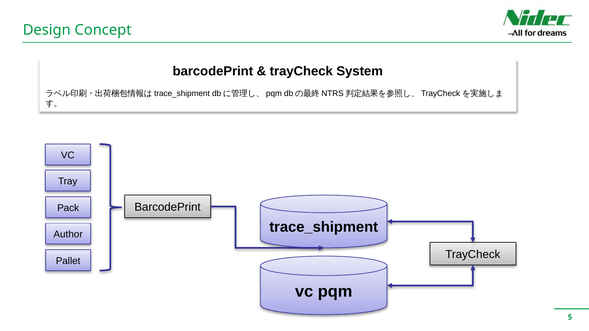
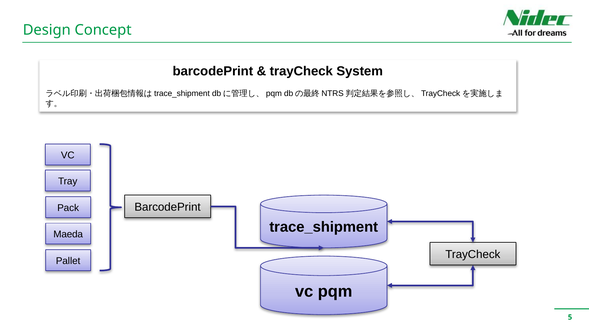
Author: Author -> Maeda (68, 235)
